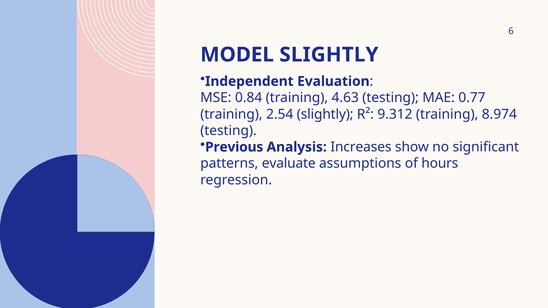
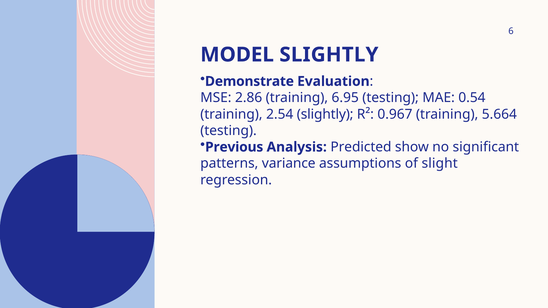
Independent: Independent -> Demonstrate (249, 81)
0.84: 0.84 -> 2.86 (249, 98)
4.63: 4.63 -> 6.95 (345, 98)
0.77: 0.77 -> 0.54 (472, 98)
9.312: 9.312 -> 0.967 (395, 114)
8.974: 8.974 -> 5.664 (499, 114)
Increases: Increases -> Predicted (361, 147)
evaluate: evaluate -> variance (289, 164)
hours: hours -> slight (440, 164)
